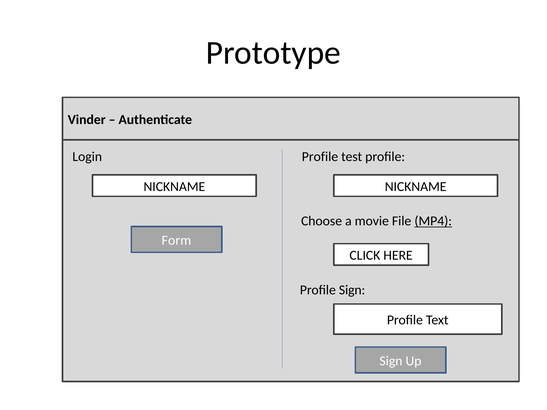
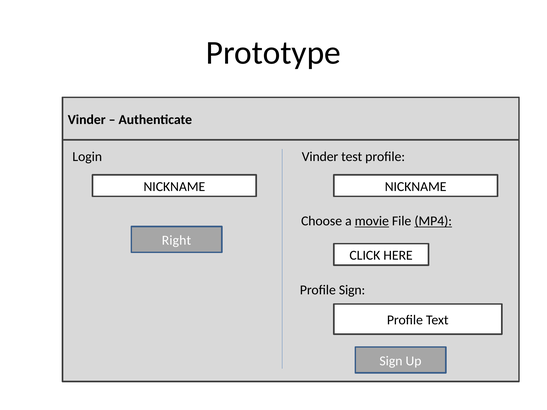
Profile: Profile -> Vinder (320, 157)
movie underline: none -> present (372, 221)
Form: Form -> Right (176, 241)
